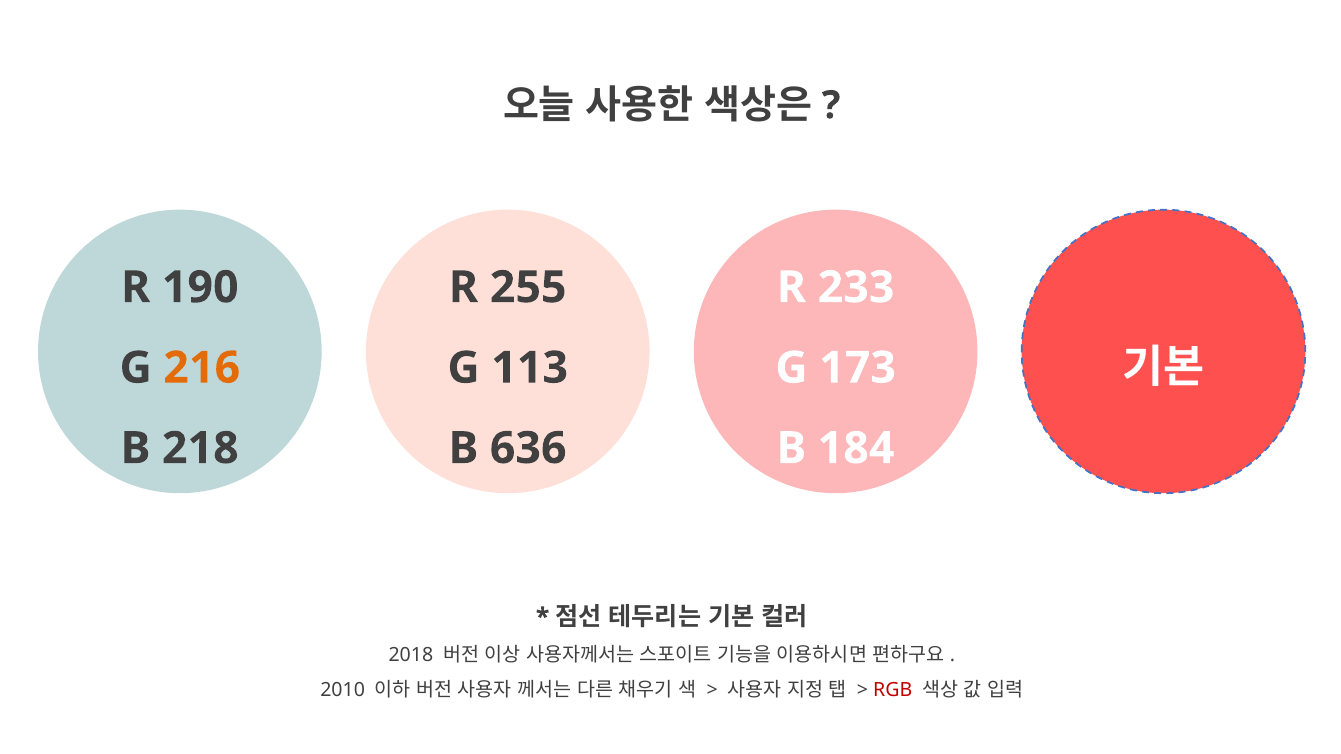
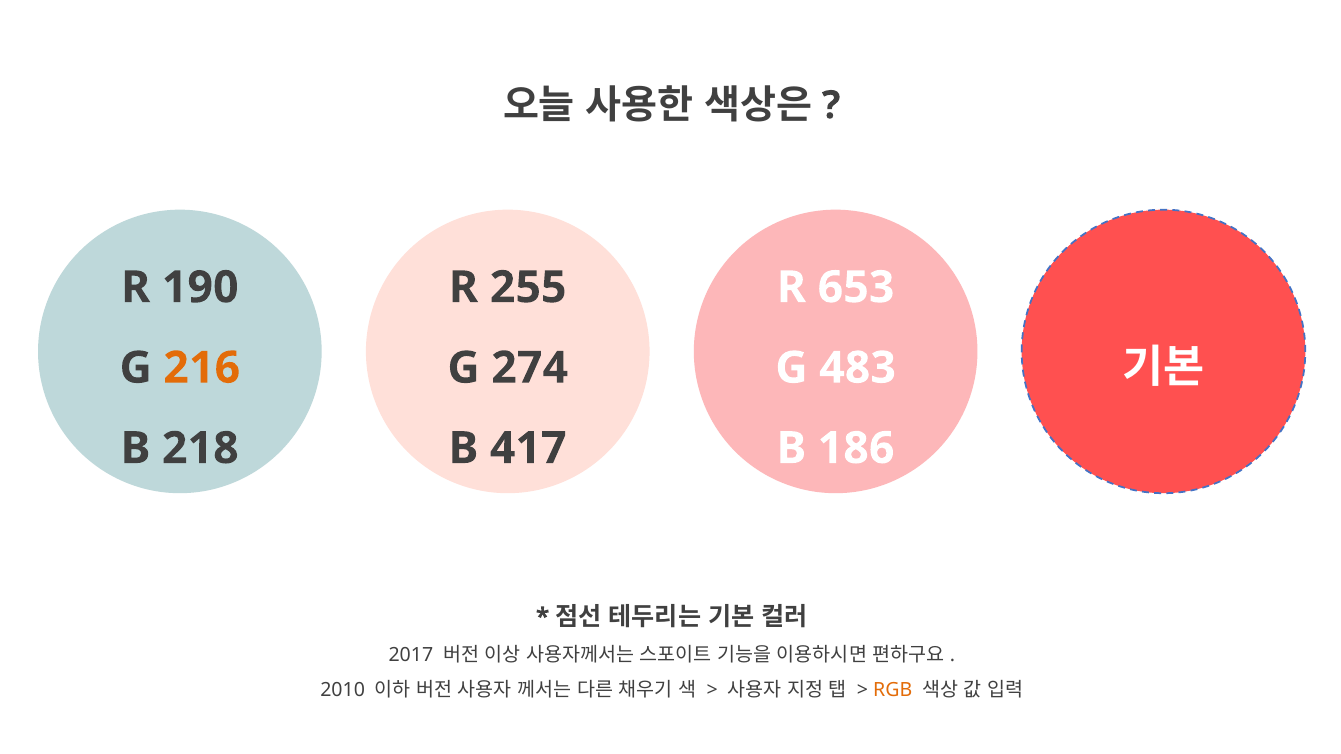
233: 233 -> 653 (856, 288)
113: 113 -> 274 (530, 368)
173: 173 -> 483 (858, 368)
636: 636 -> 417 (528, 449)
184: 184 -> 186 (856, 449)
2018: 2018 -> 2017 (411, 655)
RGB colour: red -> orange (893, 691)
